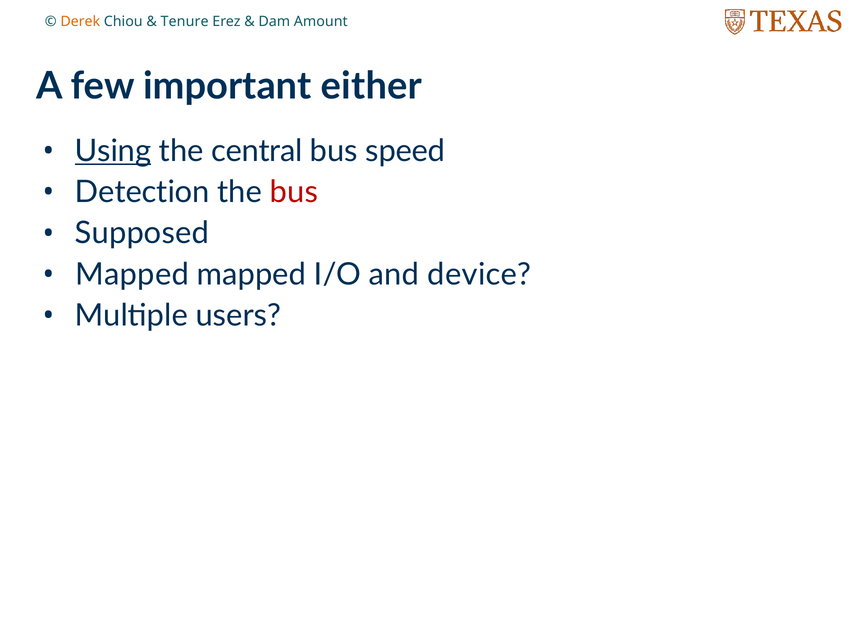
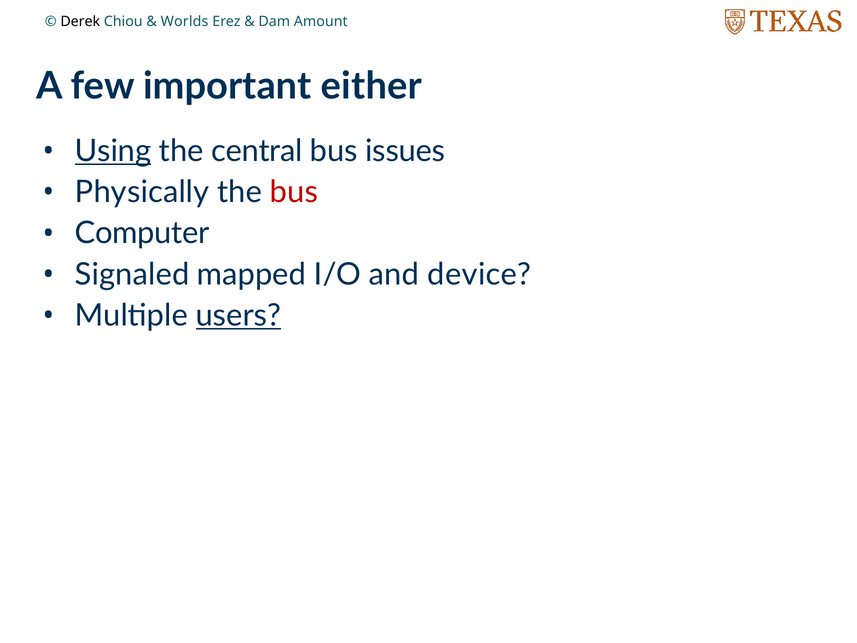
Derek colour: orange -> black (80, 22)
Tenure: Tenure -> Worlds (185, 22)
speed: speed -> issues (405, 151)
Detection: Detection -> Physically (142, 192)
Supposed: Supposed -> Computer (142, 233)
Mapped: Mapped -> Signaled (132, 274)
users underline: none -> present (238, 315)
